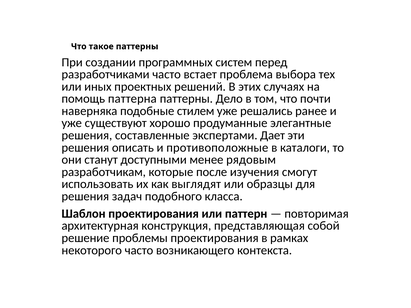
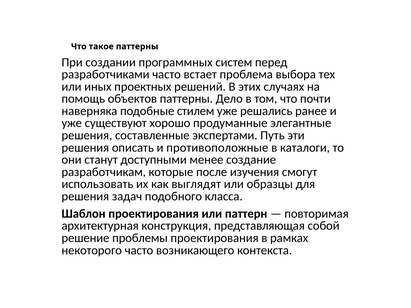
паттерна: паттерна -> объектов (132, 99)
Дает: Дает -> Путь (272, 135)
рядовым: рядовым -> создание (251, 160)
